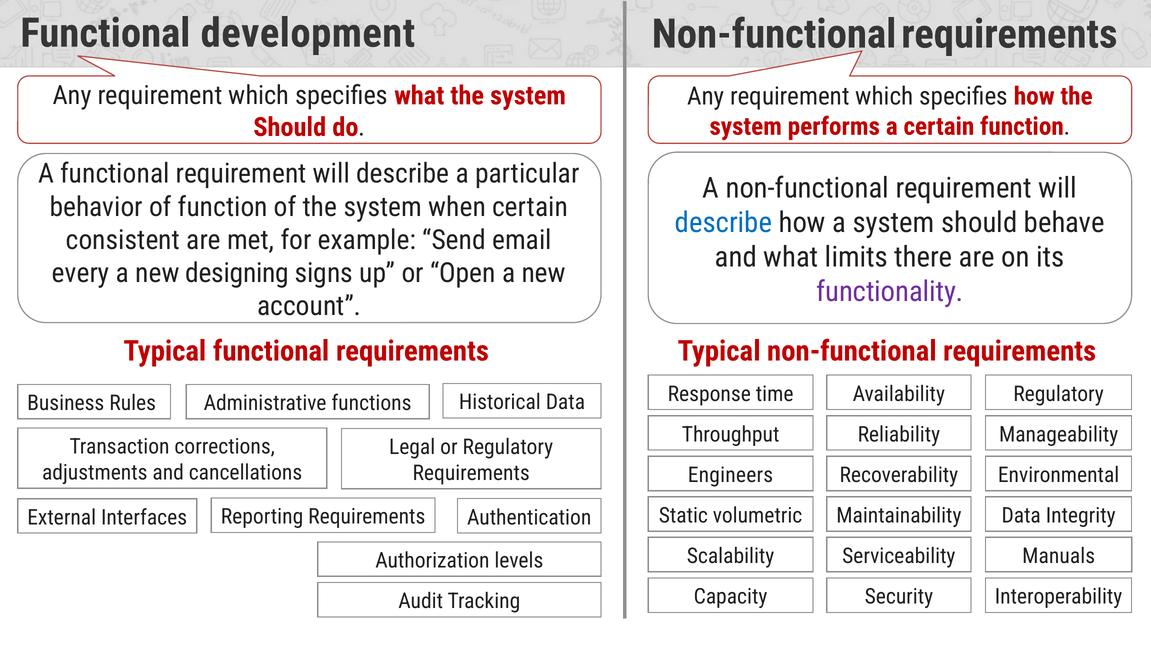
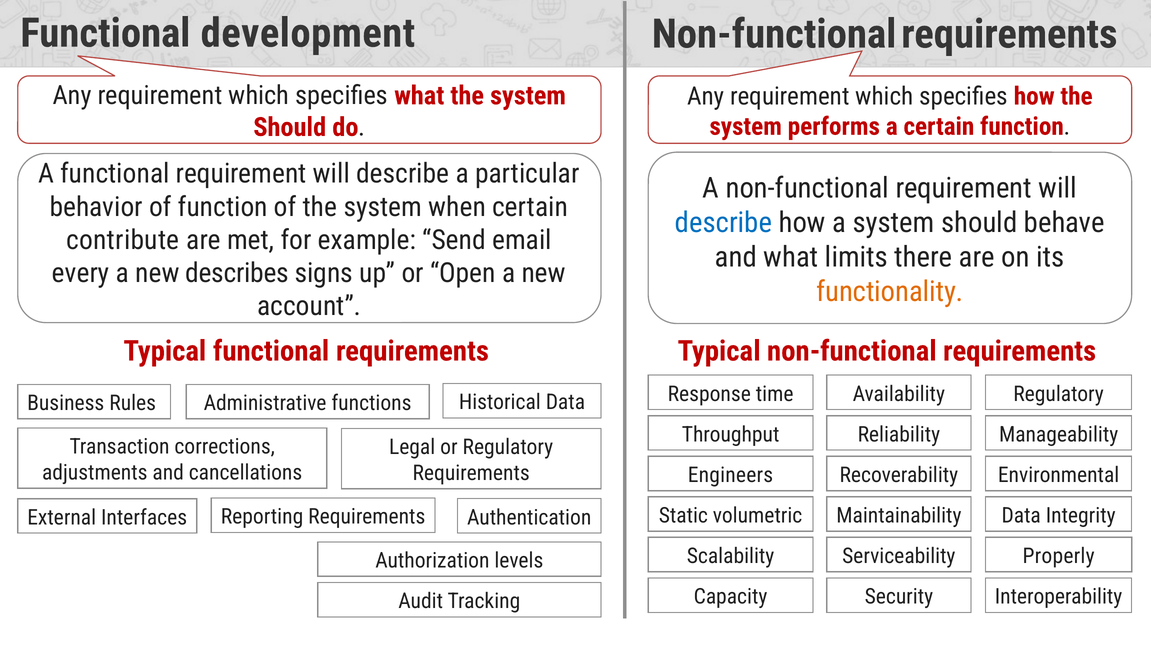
consistent: consistent -> contribute (123, 240)
designing: designing -> describes (237, 273)
functionality colour: purple -> orange (890, 292)
Manuals: Manuals -> Properly (1059, 556)
